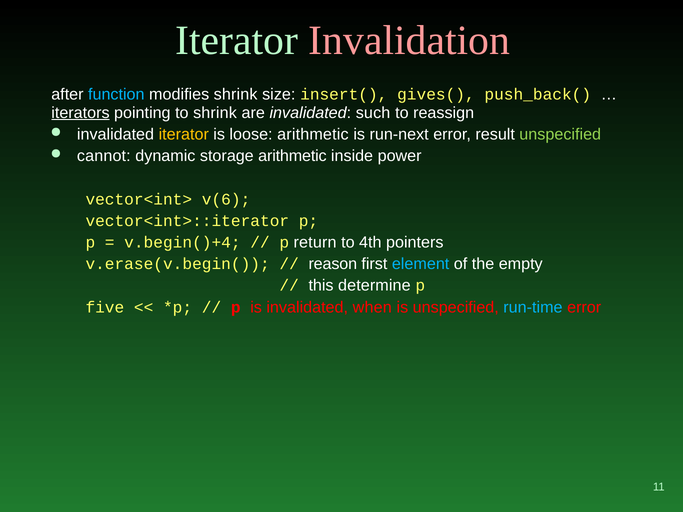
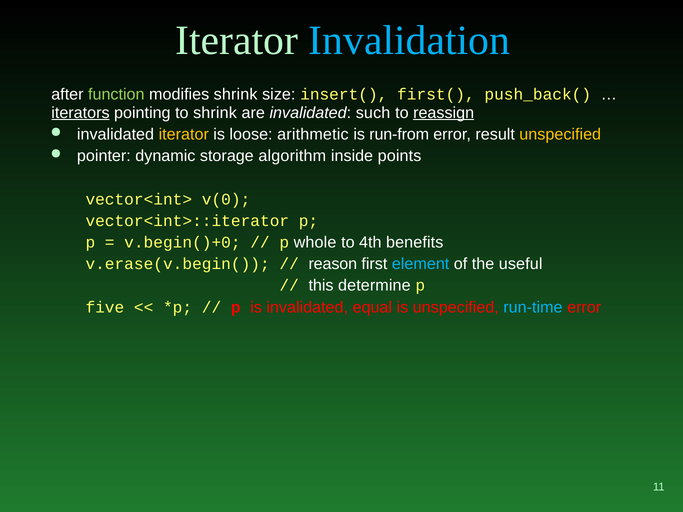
Invalidation colour: pink -> light blue (409, 41)
function colour: light blue -> light green (116, 94)
gives(: gives( -> first( (436, 94)
reassign underline: none -> present (444, 113)
run-next: run-next -> run-from (399, 134)
unspecified colour: light green -> yellow (560, 134)
cannot: cannot -> pointer (104, 156)
storage arithmetic: arithmetic -> algorithm (292, 156)
power: power -> points (400, 156)
v(6: v(6 -> v(0 (226, 199)
v.begin()+4: v.begin()+4 -> v.begin()+0 (182, 243)
return: return -> whole (315, 243)
pointers: pointers -> benefits (415, 243)
empty: empty -> useful (521, 264)
when: when -> equal (372, 307)
